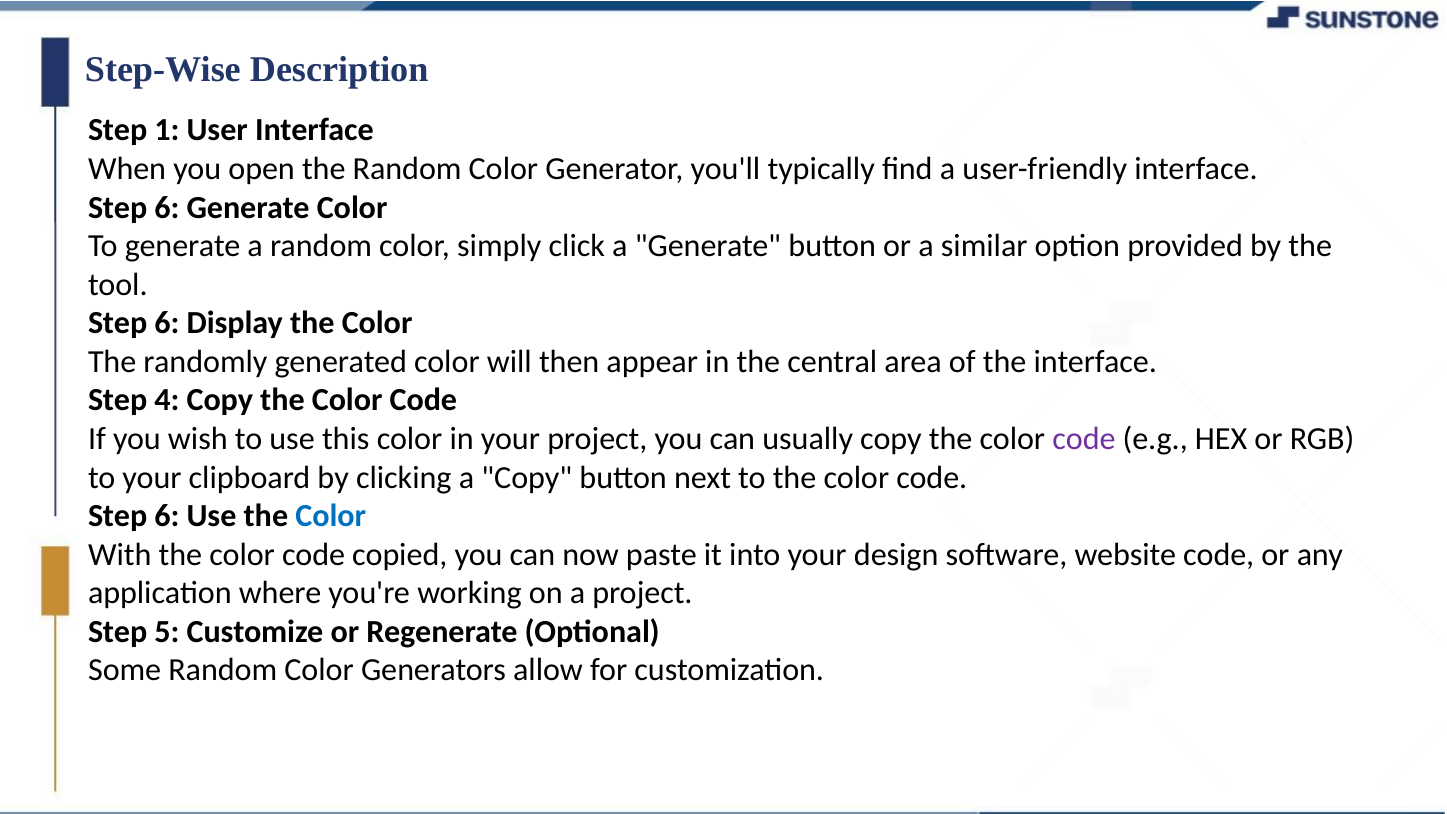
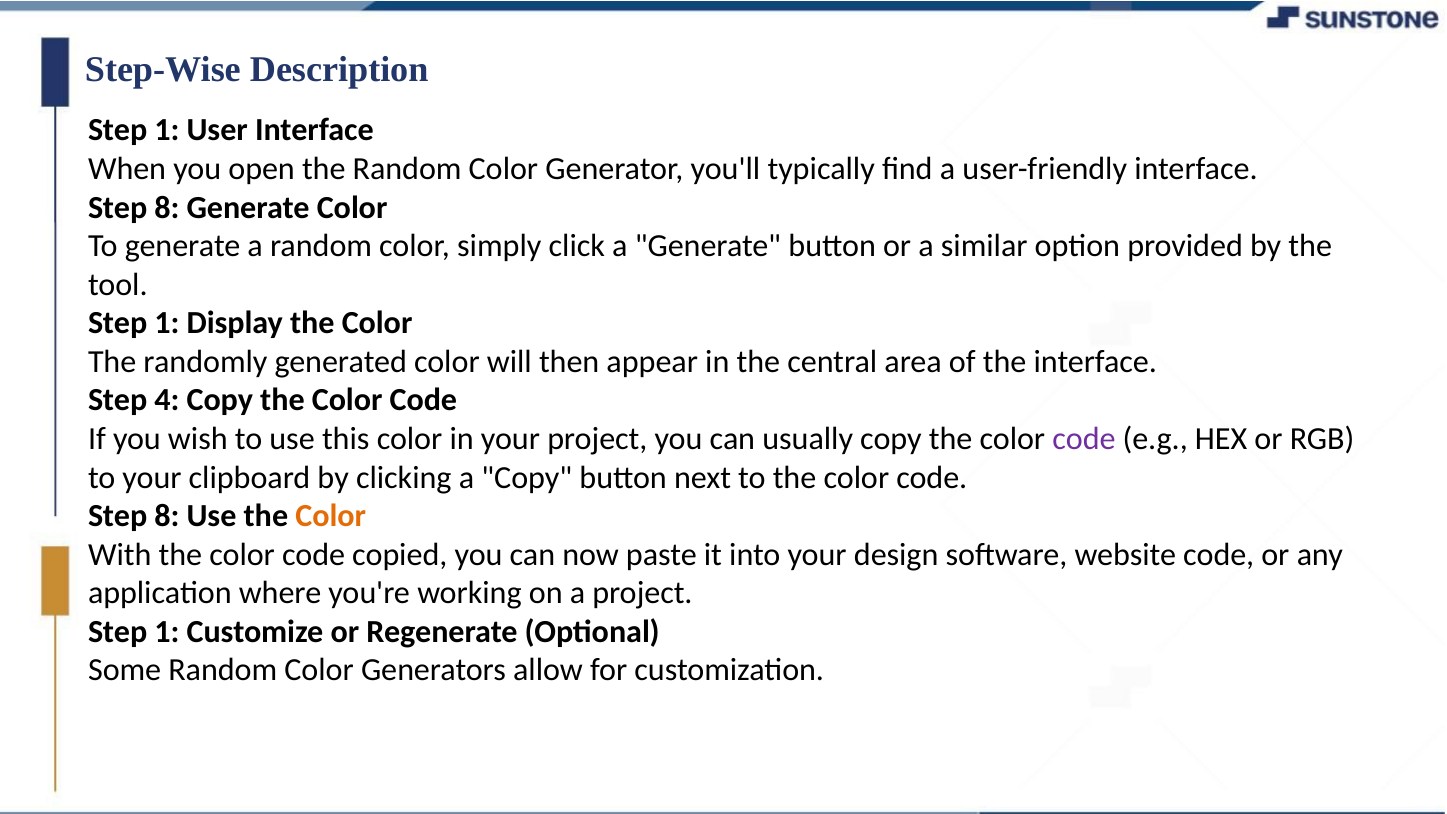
6: 6 -> 8 (167, 207)
6: 6 -> 1 (167, 323)
6: 6 -> 8 (167, 516)
Color colour: blue -> orange (331, 516)
5: 5 -> 1 (167, 632)
